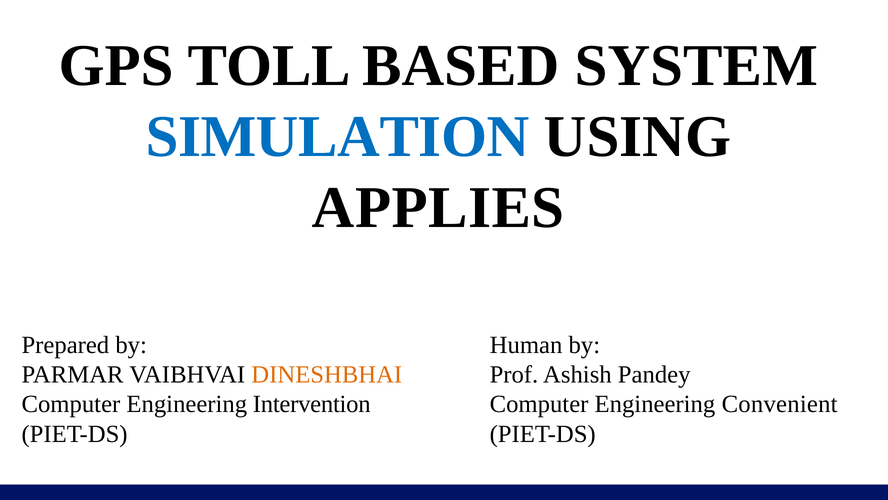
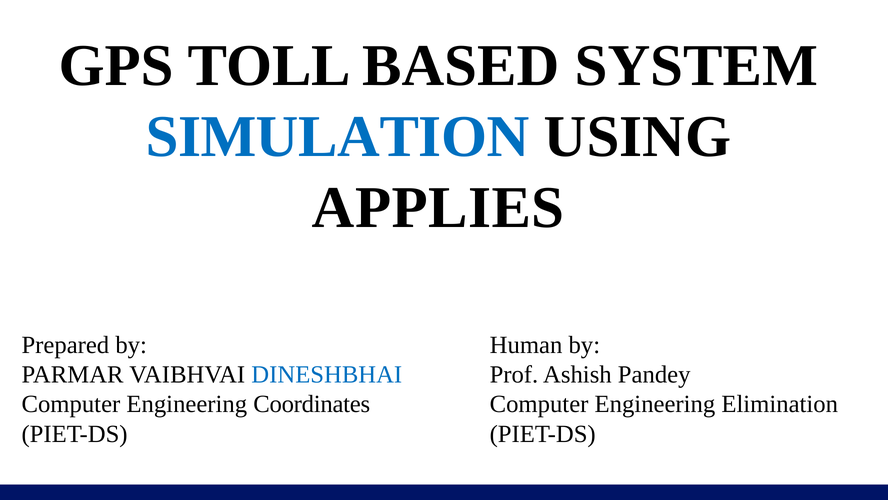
DINESHBHAI colour: orange -> blue (327, 374)
Intervention: Intervention -> Coordinates (312, 404)
Convenient: Convenient -> Elimination (780, 404)
